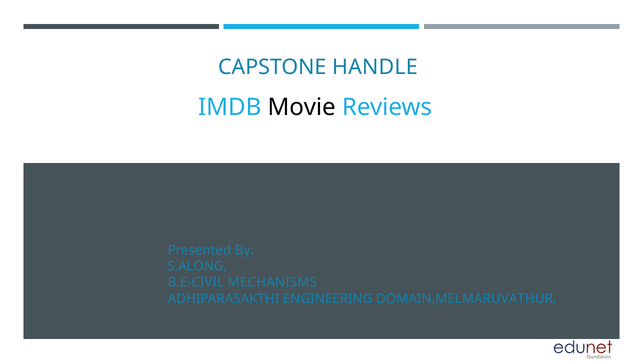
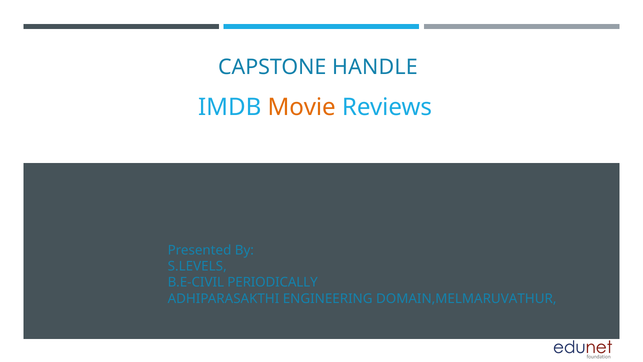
Movie colour: black -> orange (302, 107)
S.ALONG: S.ALONG -> S.LEVELS (197, 266)
MECHANISMS: MECHANISMS -> PERIODICALLY (273, 282)
